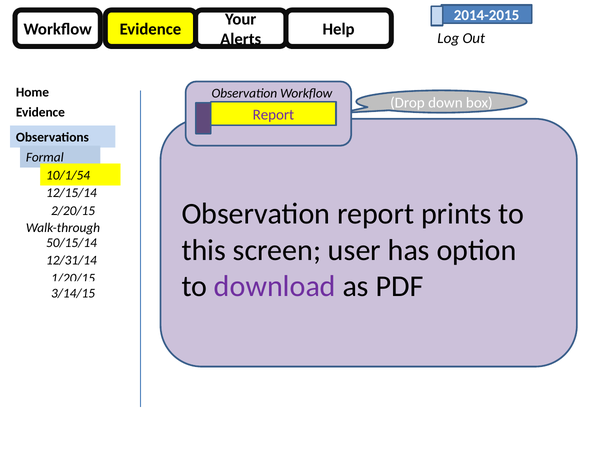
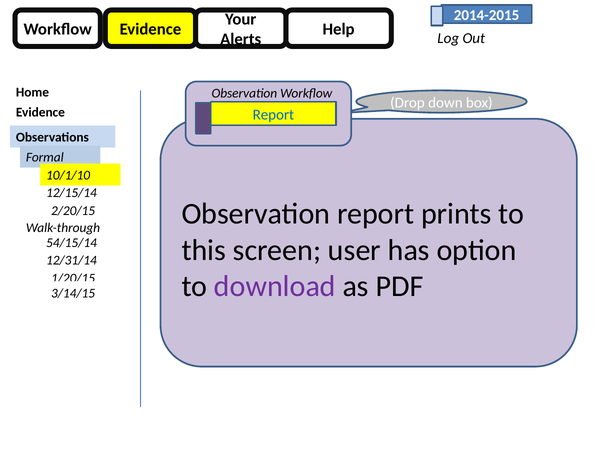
Report colour: purple -> blue (273, 115)
10/1/54: 10/1/54 -> 10/1/10 (68, 175)
50/15/14: 50/15/14 -> 54/15/14 (71, 243)
